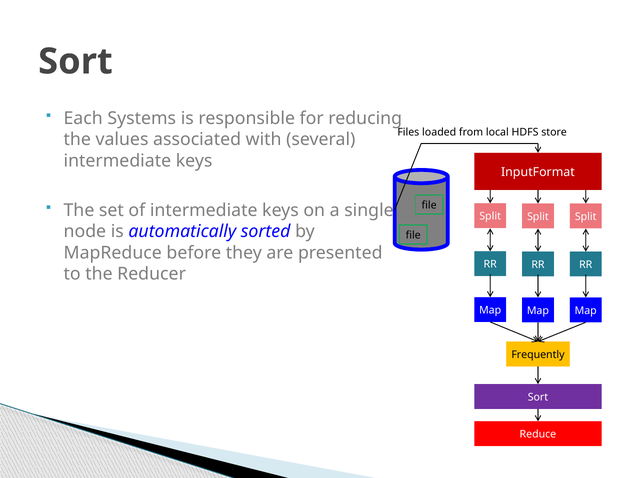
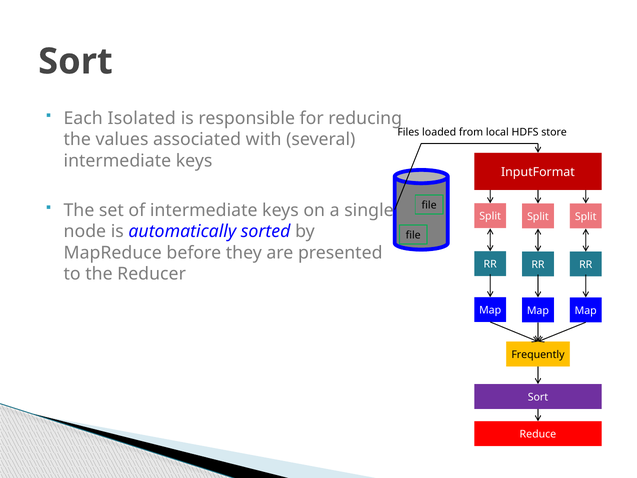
Systems: Systems -> Isolated (142, 118)
